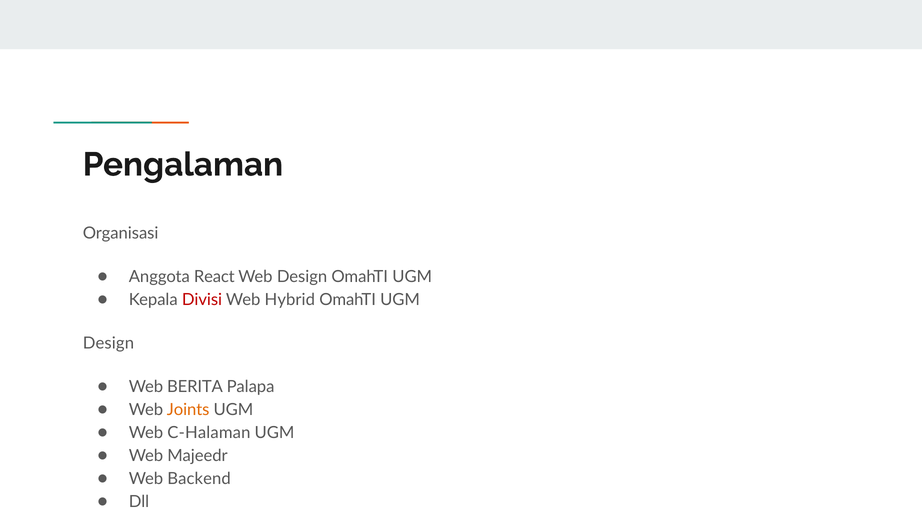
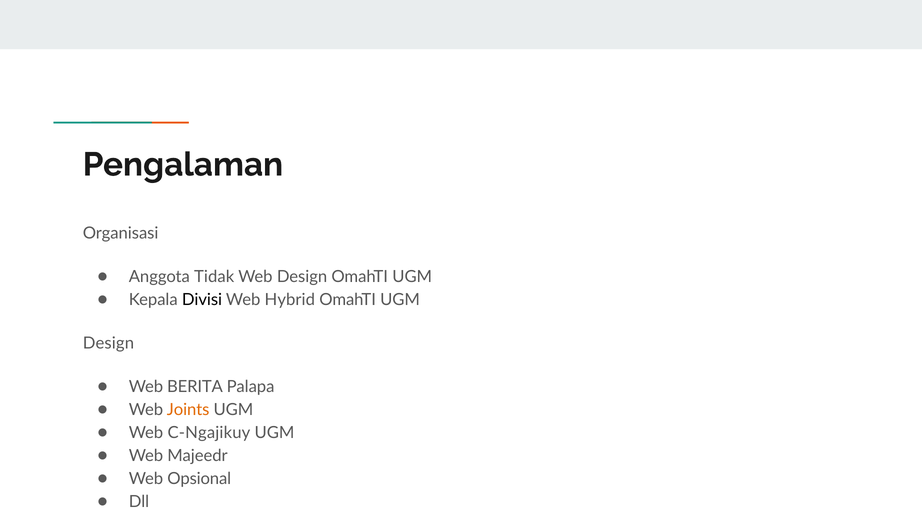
React: React -> Tidak (214, 276)
Divisi colour: red -> black (202, 299)
C-Halaman: C-Halaman -> C-Ngajikuy (209, 432)
Backend: Backend -> Opsional (199, 478)
